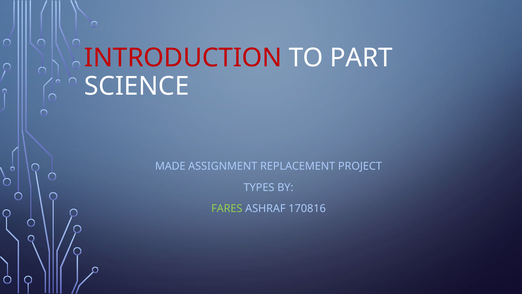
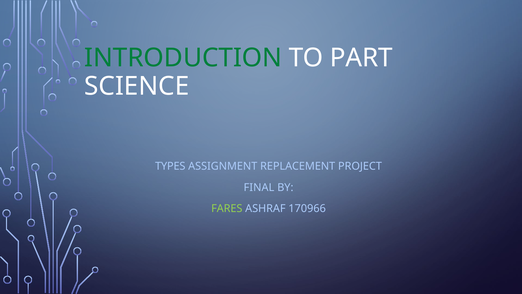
INTRODUCTION colour: red -> green (183, 58)
MADE: MADE -> TYPES (170, 166)
TYPES: TYPES -> FINAL (259, 187)
170816: 170816 -> 170966 (307, 208)
